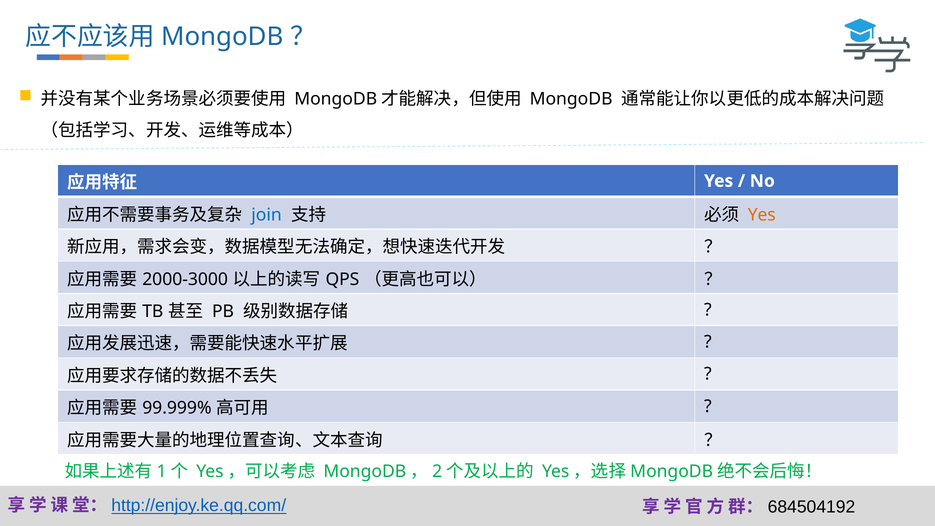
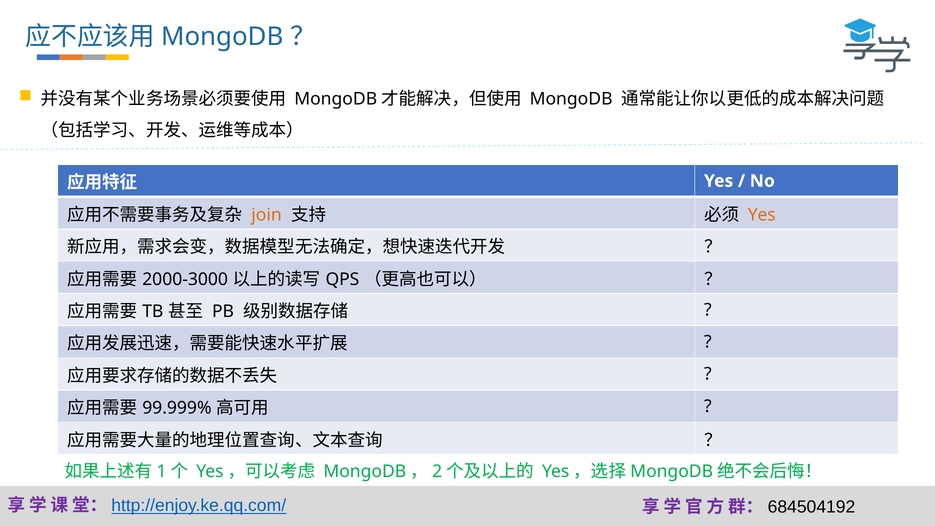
join colour: blue -> orange (267, 215)
